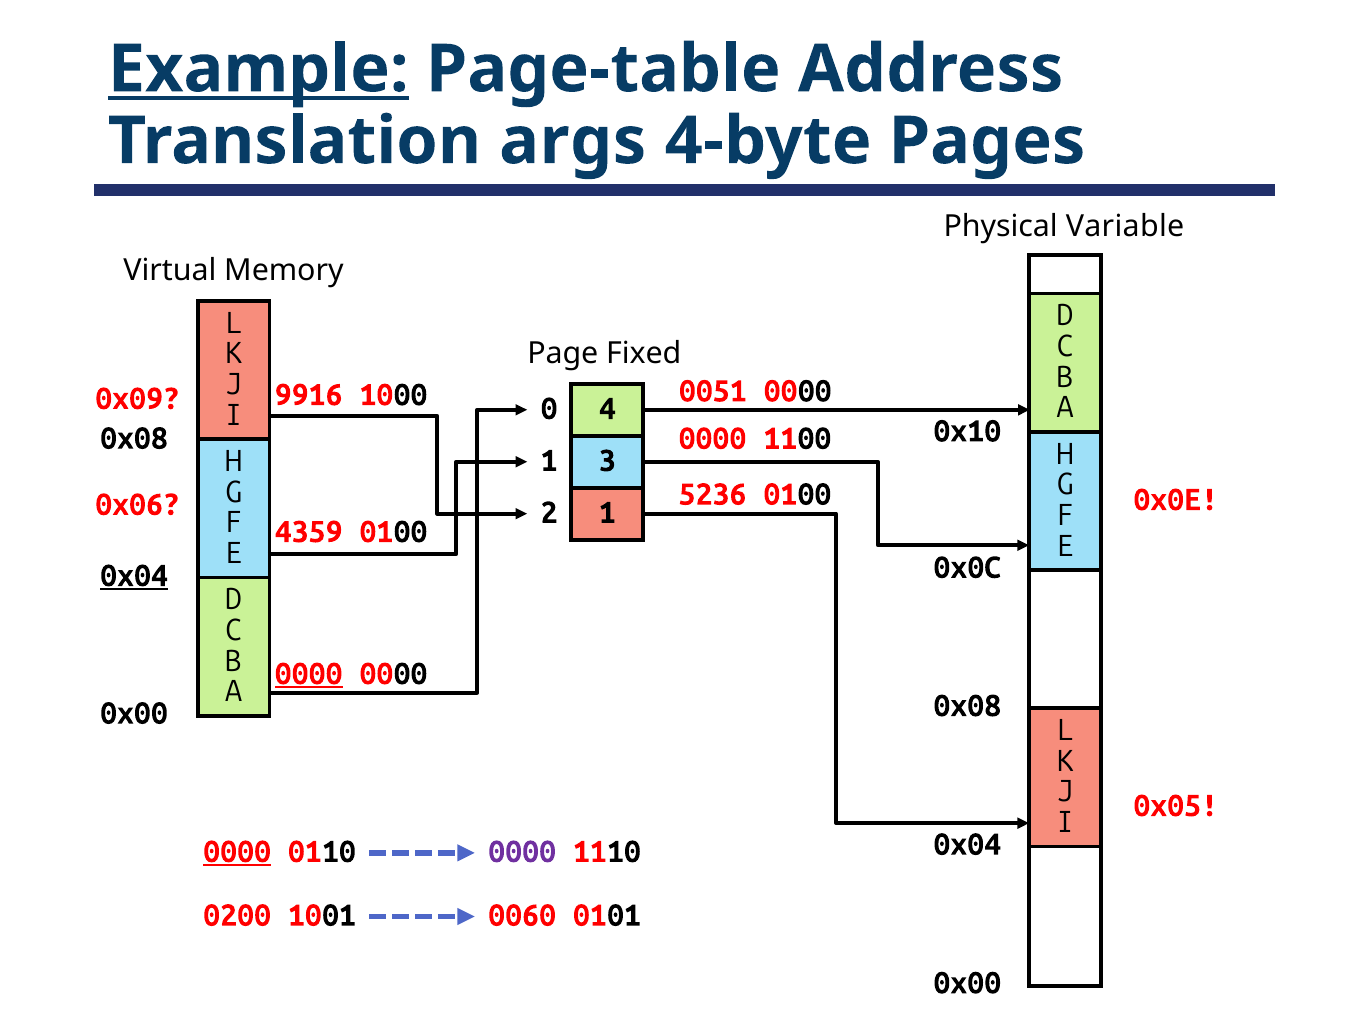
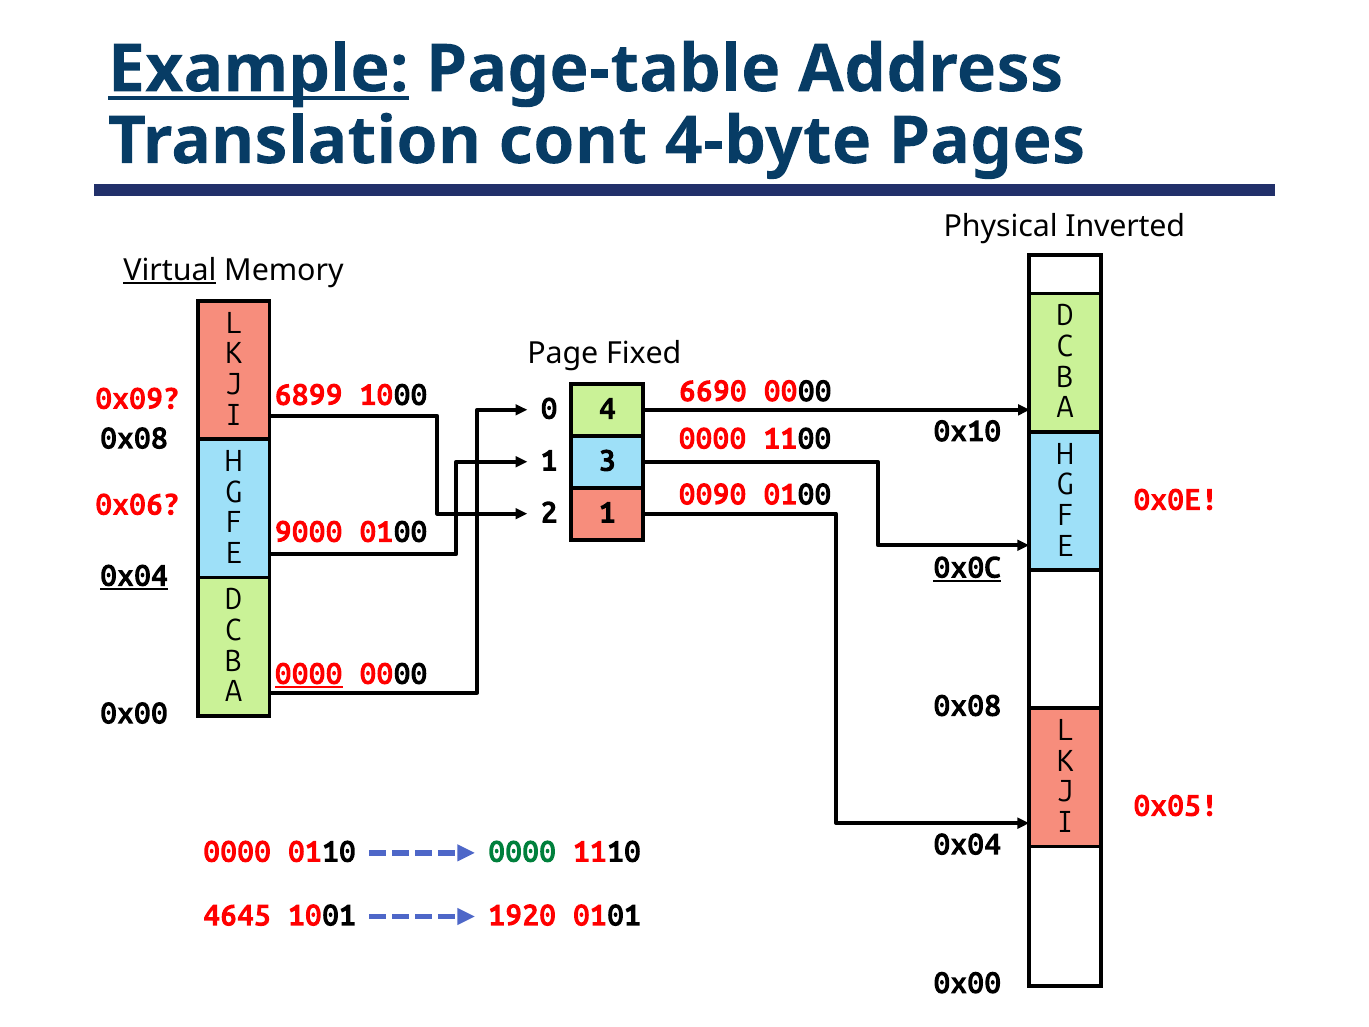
args: args -> cont (573, 141)
Variable: Variable -> Inverted (1125, 227)
Virtual underline: none -> present (170, 270)
0051: 0051 -> 6690 (713, 391)
9916: 9916 -> 6899 (309, 395)
5236: 5236 -> 0090 (713, 494)
4359: 4359 -> 9000 (309, 532)
0x0C underline: none -> present (967, 568)
0000 underline: present -> none (237, 852)
0000 colour: purple -> green (522, 852)
0200: 0200 -> 4645 (237, 915)
0060: 0060 -> 1920 (522, 915)
